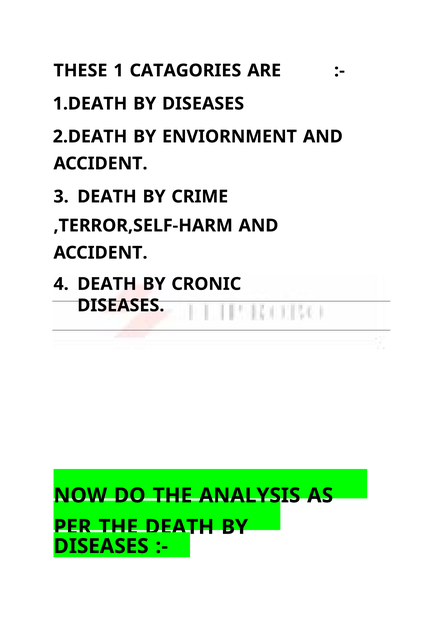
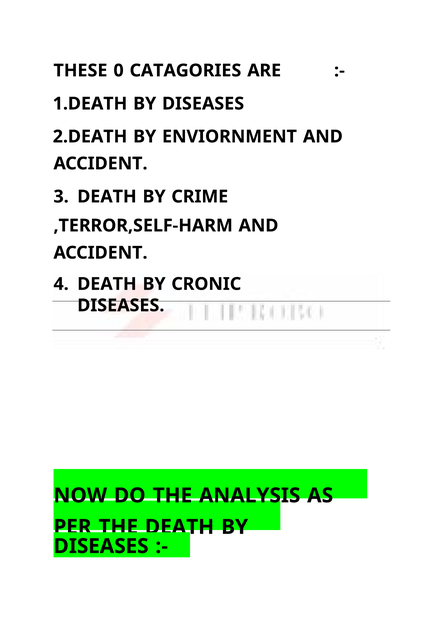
1: 1 -> 0 (119, 70)
